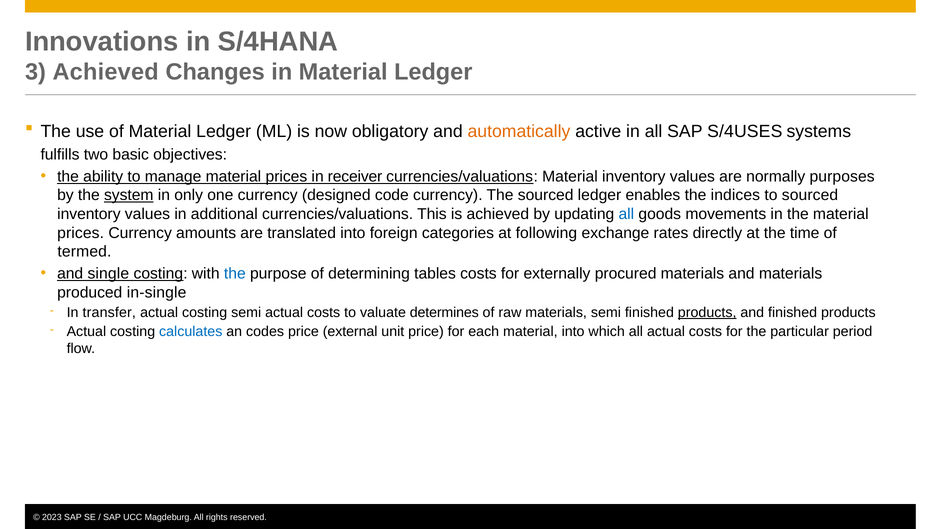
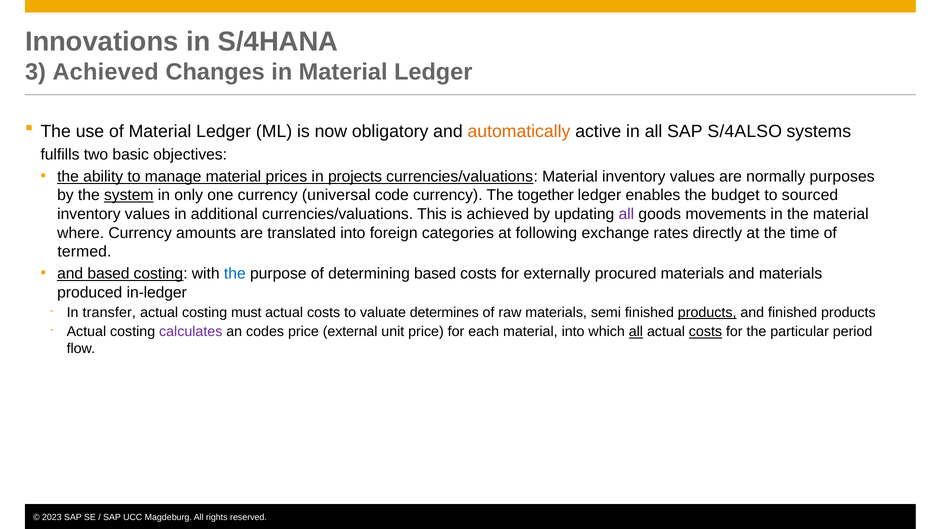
S/4USES: S/4USES -> S/4ALSO (745, 131)
receiver: receiver -> projects (355, 177)
designed: designed -> universal (336, 195)
The sourced: sourced -> together (546, 195)
indices: indices -> budget (735, 195)
all colour: blue -> purple (626, 214)
prices: prices -> where (81, 233)
and single: single -> based (108, 274)
determining tables: tables -> based (435, 274)
in-single: in-single -> in-ledger (157, 293)
costing semi: semi -> must (246, 313)
calculates colour: blue -> purple (191, 332)
all underline: none -> present (636, 332)
costs underline: none -> present (705, 332)
